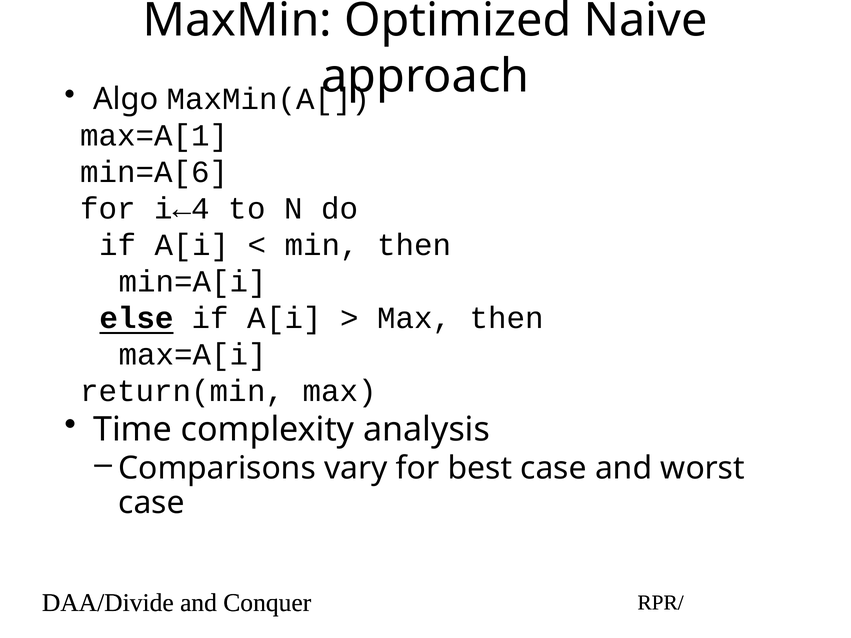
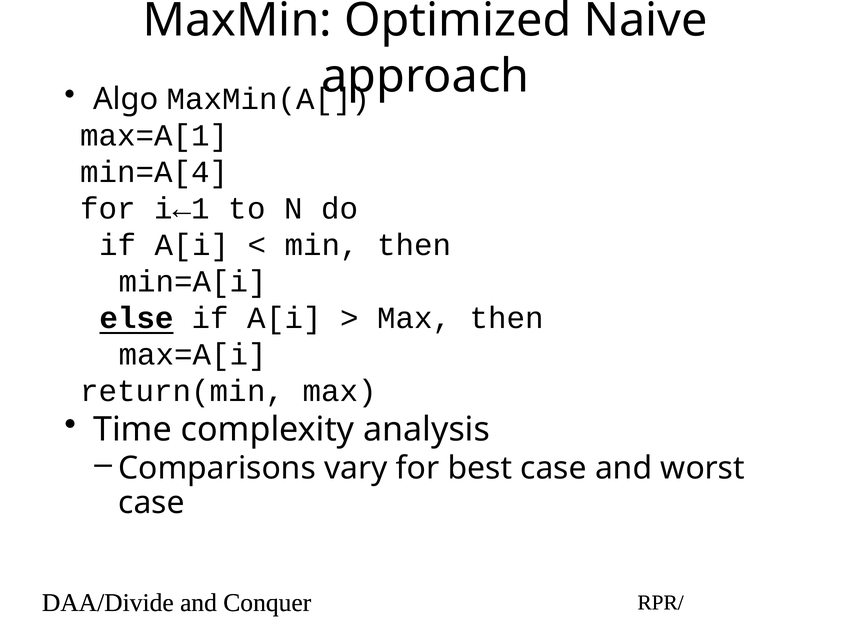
min=A[6: min=A[6 -> min=A[4 (154, 172)
i←4: i←4 -> i←1 (182, 209)
